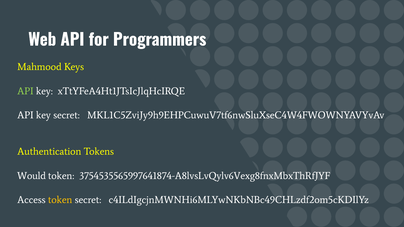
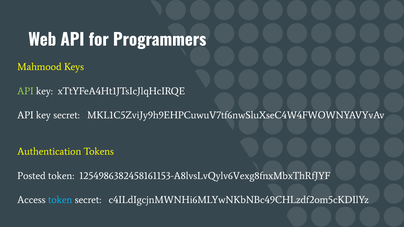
Would: Would -> Posted (31, 176)
3754535565997641874-A8lvsLvQylv6Vexg8fnxMbxThRfJYF: 3754535565997641874-A8lvsLvQylv6Vexg8fnxMbxThRfJYF -> 1254986382458161153-A8lvsLvQylv6Vexg8fnxMbxThRfJYF (205, 176)
token colour: yellow -> light blue (60, 200)
